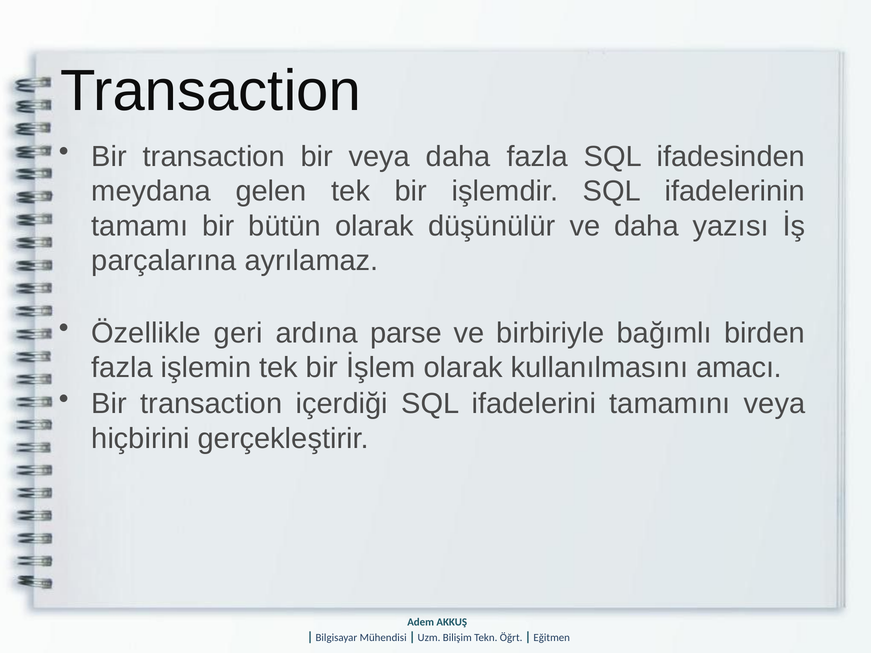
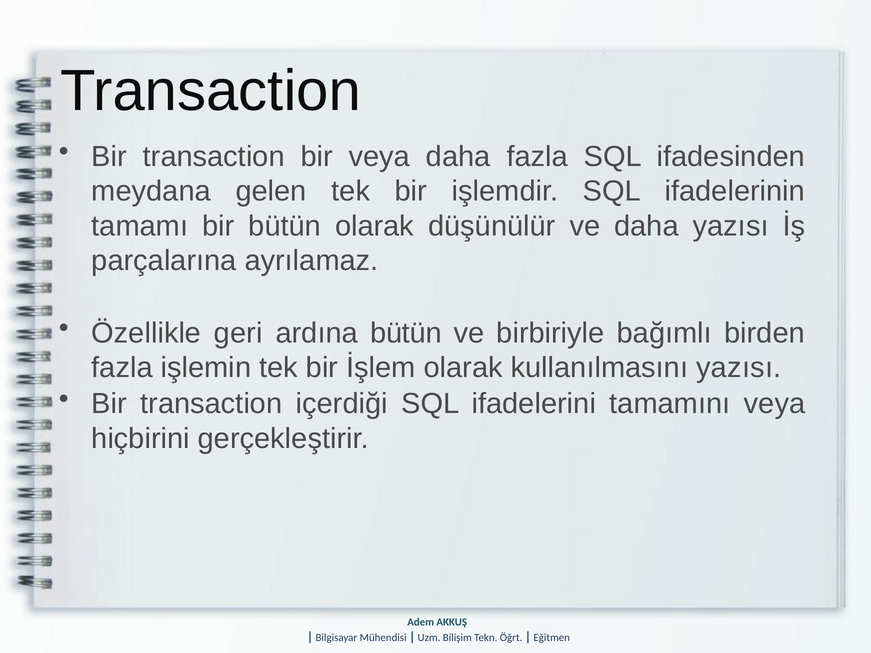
ardına parse: parse -> bütün (406, 333)
kullanılmasını amacı: amacı -> yazısı (739, 368)
